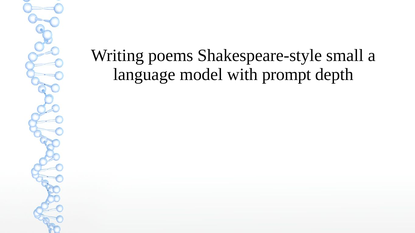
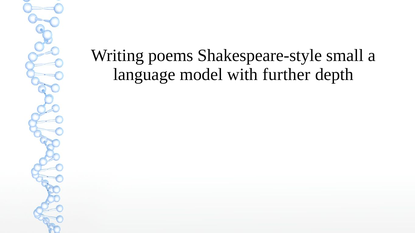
prompt: prompt -> further (286, 75)
